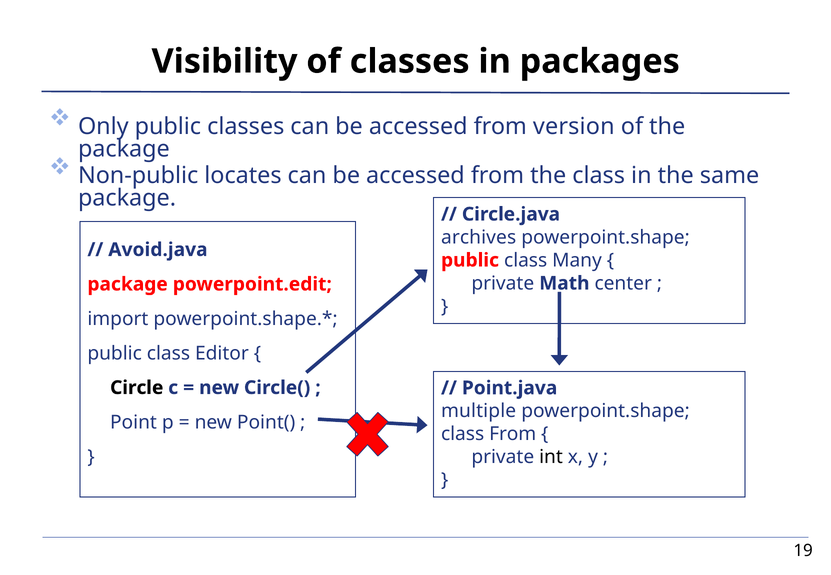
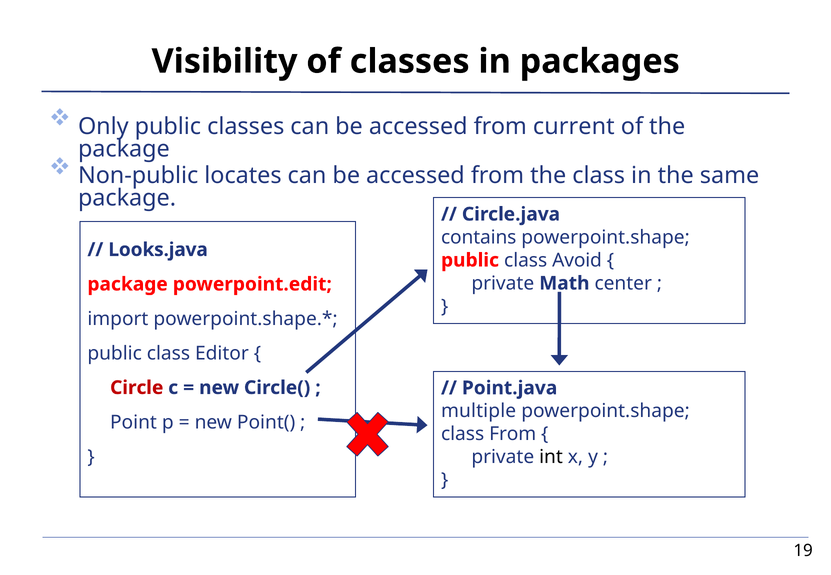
version: version -> current (574, 126)
archives: archives -> contains (479, 237)
Avoid.java: Avoid.java -> Looks.java (158, 250)
Many: Many -> Avoid (577, 260)
Circle colour: black -> red (137, 388)
